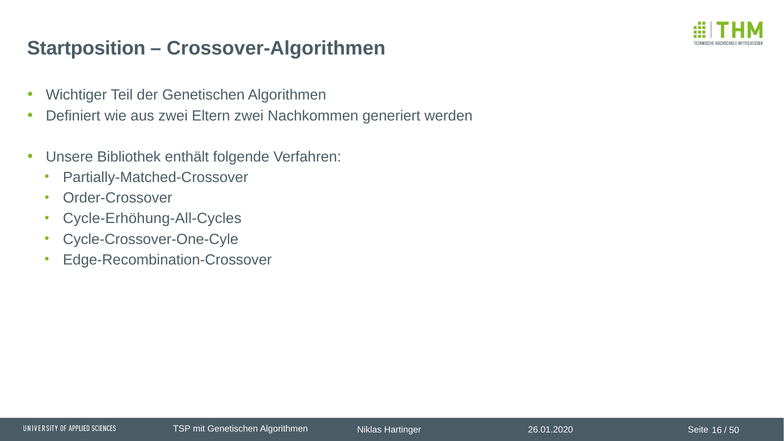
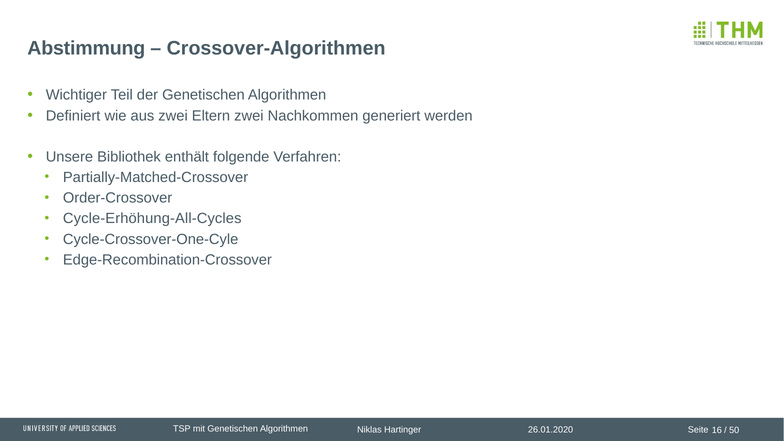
Startposition: Startposition -> Abstimmung (86, 48)
